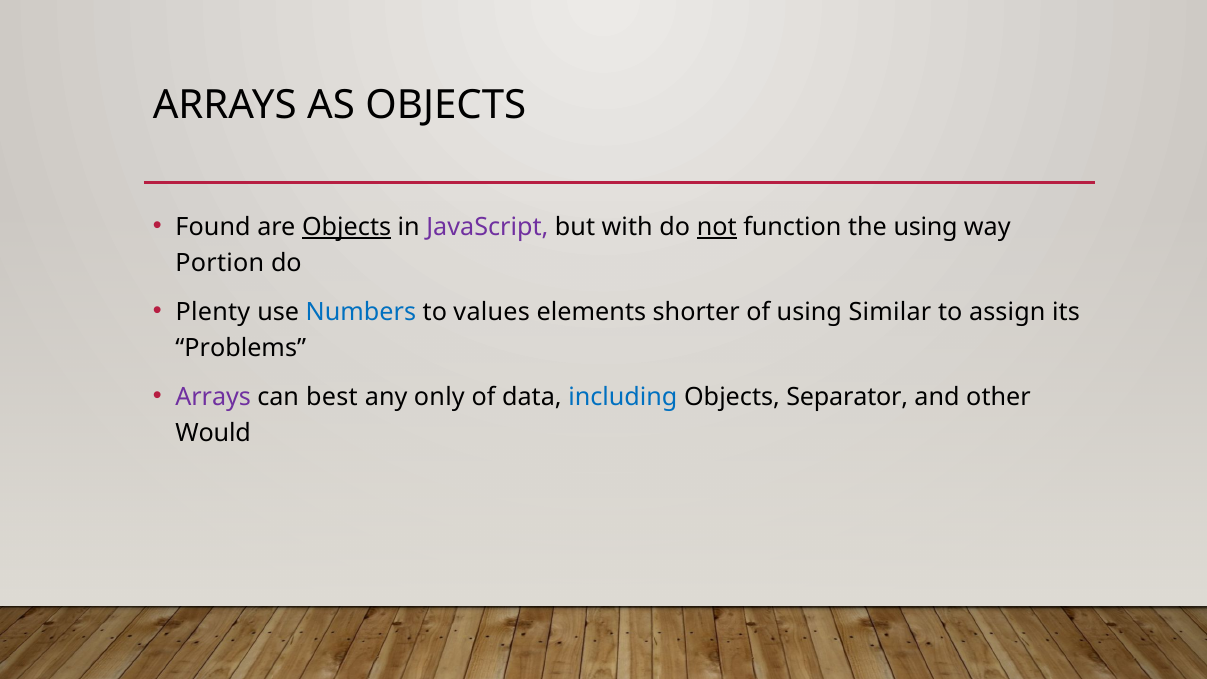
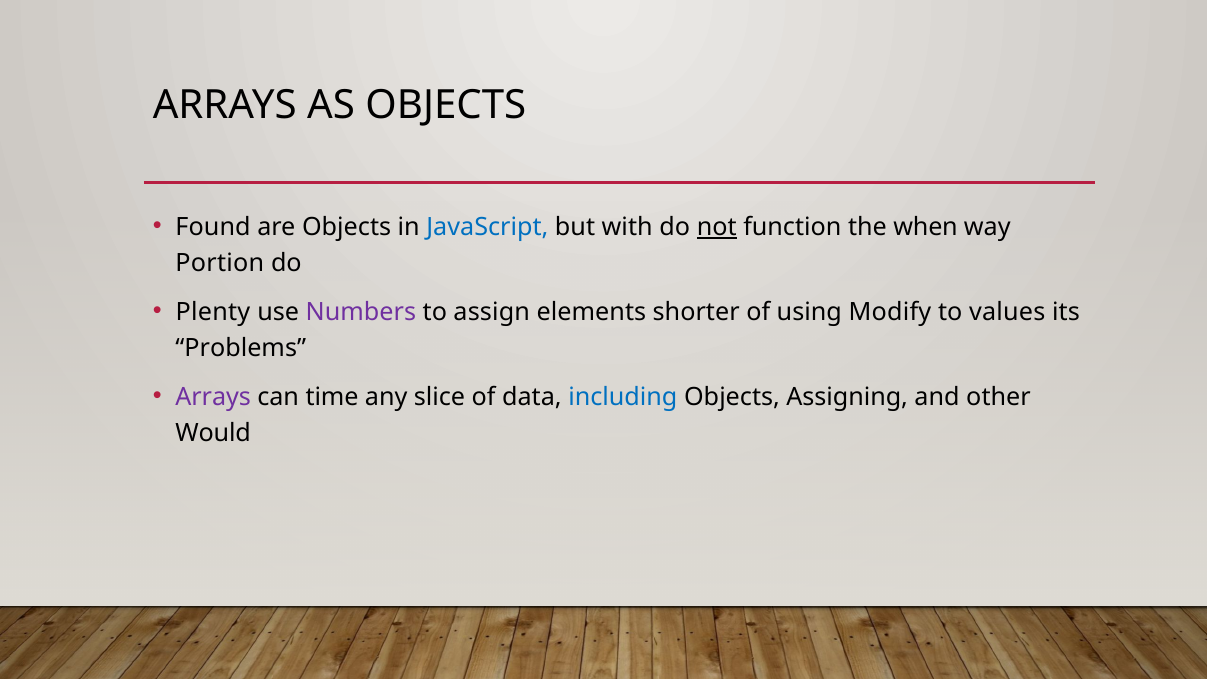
Objects underline: present -> none (347, 227)
JavaScript colour: purple -> blue (487, 227)
the using: using -> when (926, 227)
Numbers colour: blue -> purple (361, 312)
values: values -> assign (492, 312)
Similar: Similar -> Modify (890, 312)
assign: assign -> values (1007, 312)
best: best -> time (332, 397)
only: only -> slice (440, 397)
Separator: Separator -> Assigning (847, 397)
